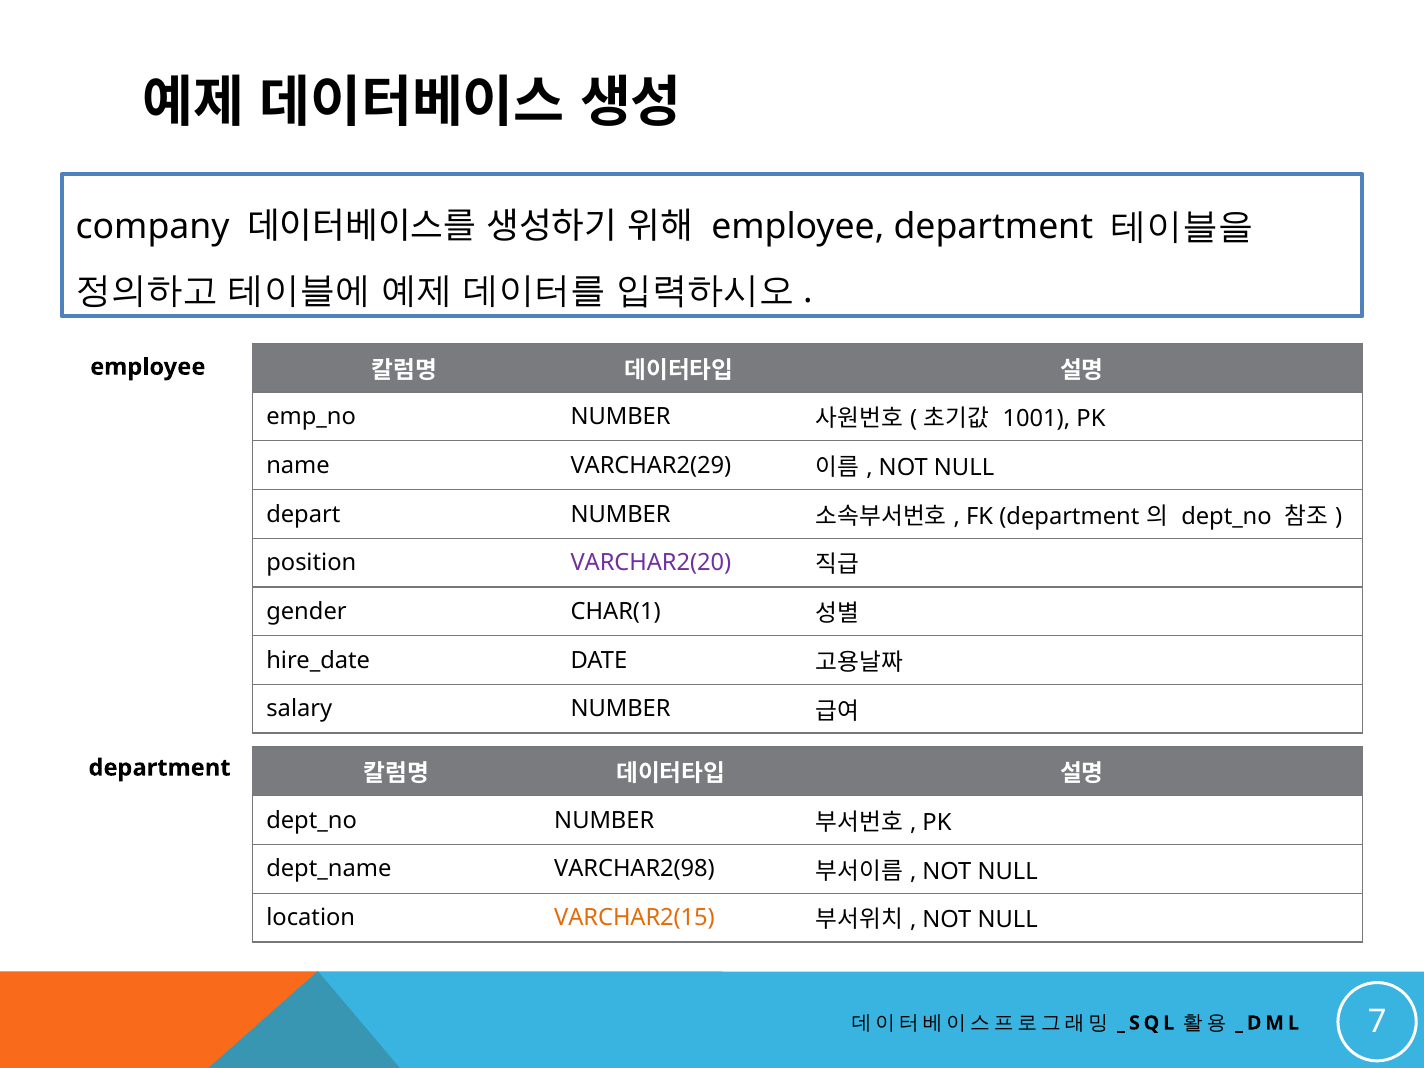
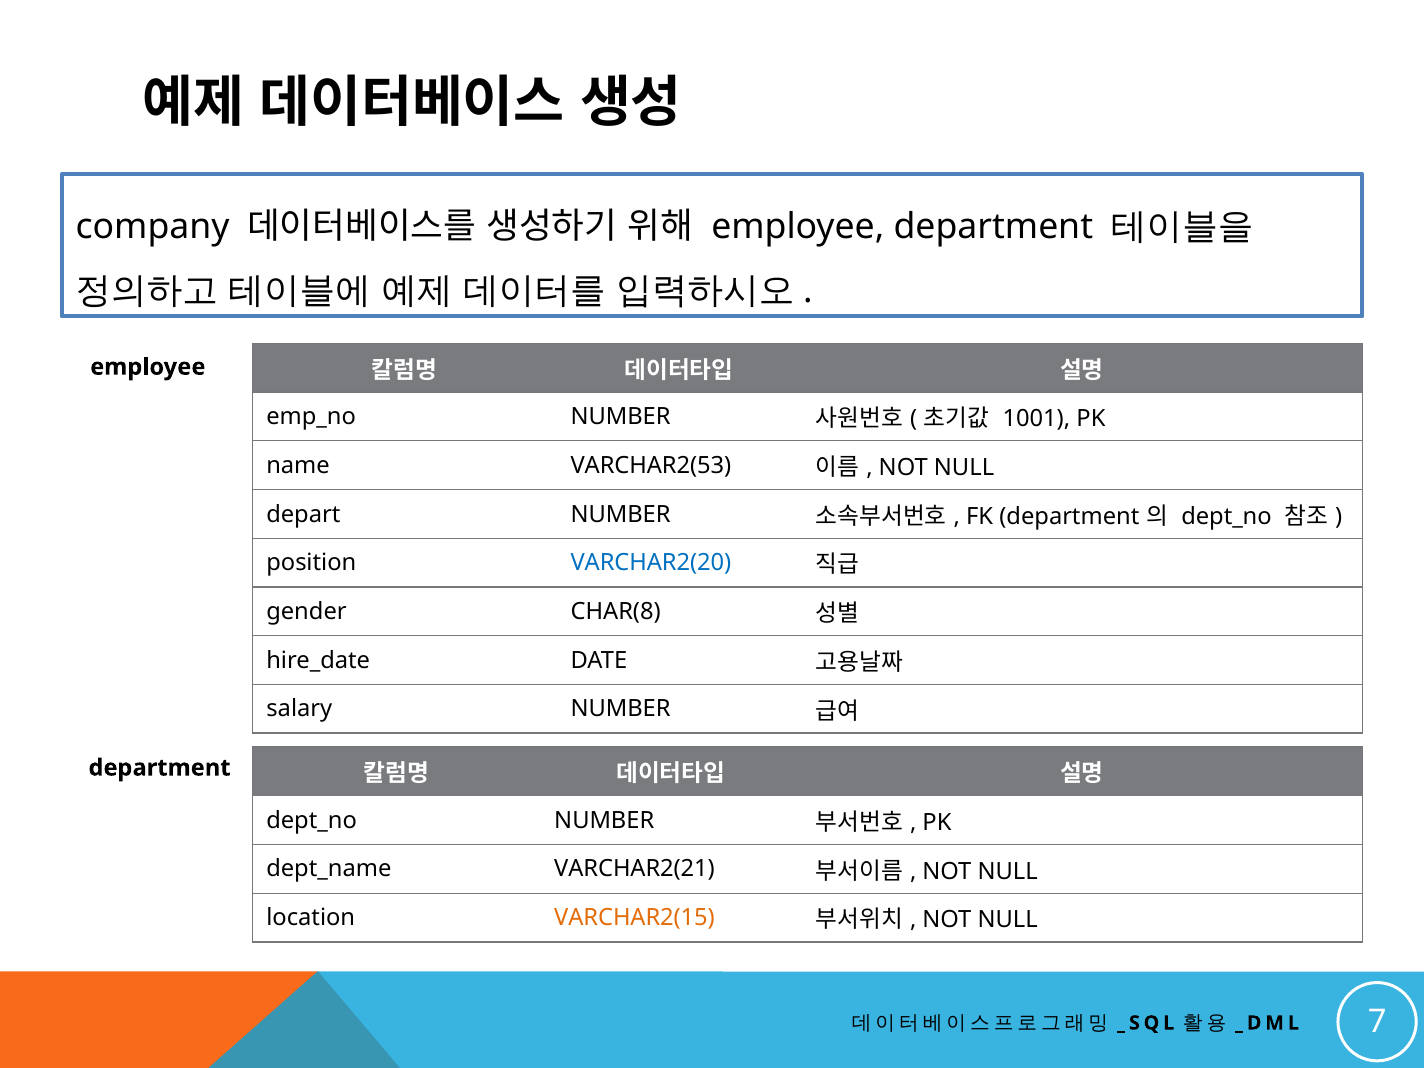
VARCHAR2(29: VARCHAR2(29 -> VARCHAR2(53 (651, 466)
VARCHAR2(20 colour: purple -> blue (651, 563)
CHAR(1: CHAR(1 -> CHAR(8 (616, 612)
VARCHAR2(98: VARCHAR2(98 -> VARCHAR2(21 (635, 869)
